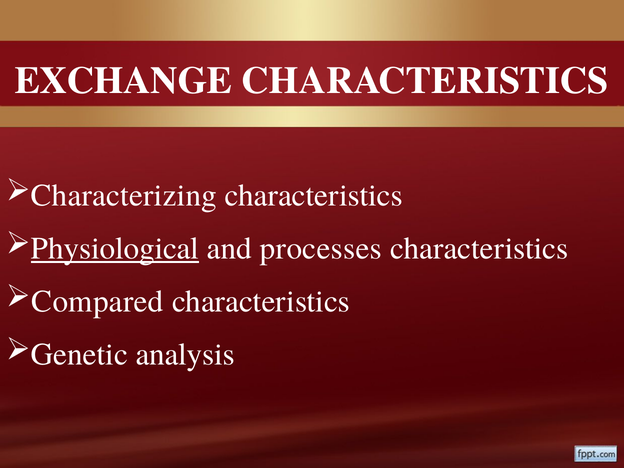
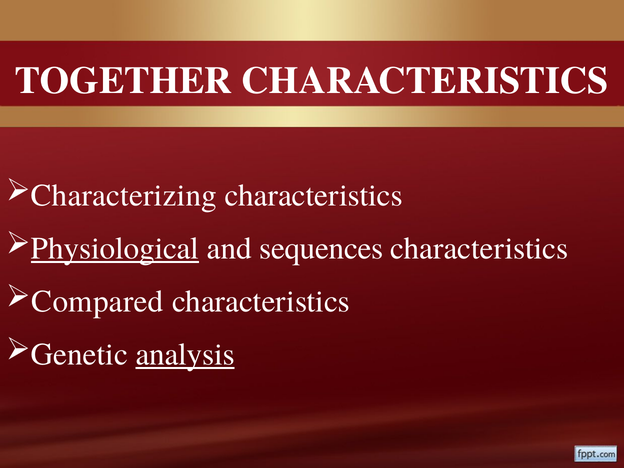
EXCHANGE: EXCHANGE -> TOGETHER (123, 81)
processes: processes -> sequences (321, 249)
analysis underline: none -> present (185, 355)
